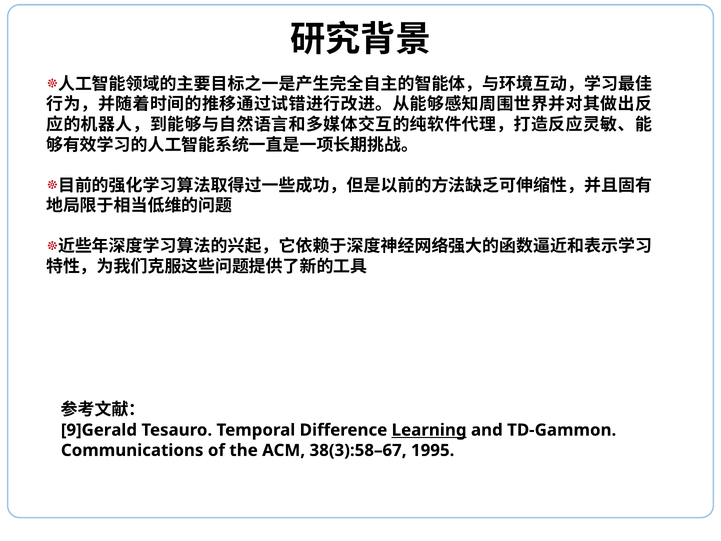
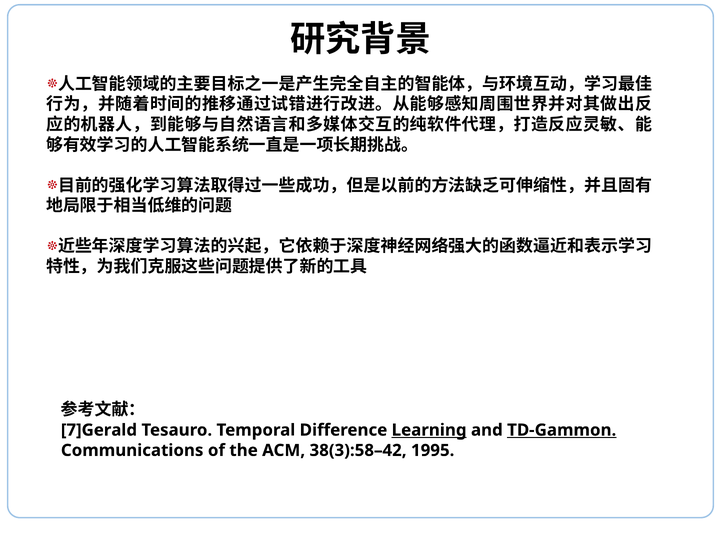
9]Gerald: 9]Gerald -> 7]Gerald (99, 430)
TD-Gammon underline: none -> present (562, 430)
38(3):58–67: 38(3):58–67 -> 38(3):58–42 (358, 450)
